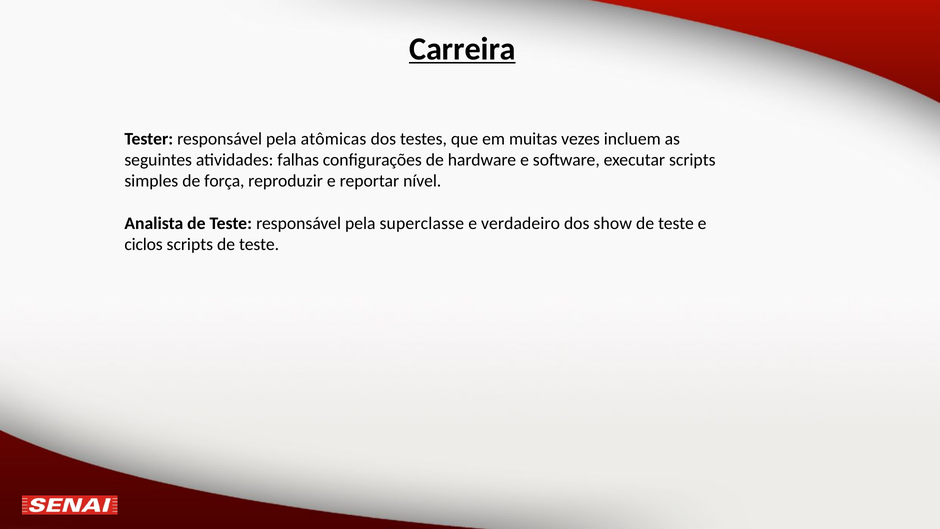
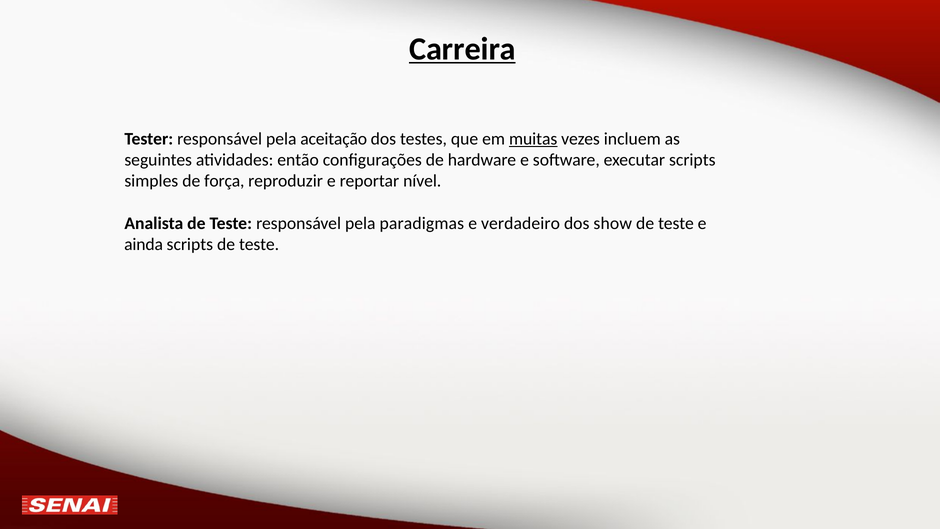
atômicas: atômicas -> aceitação (334, 139)
muitas underline: none -> present (533, 139)
falhas: falhas -> então (298, 160)
superclasse: superclasse -> paradigmas (422, 223)
ciclos: ciclos -> ainda (144, 244)
